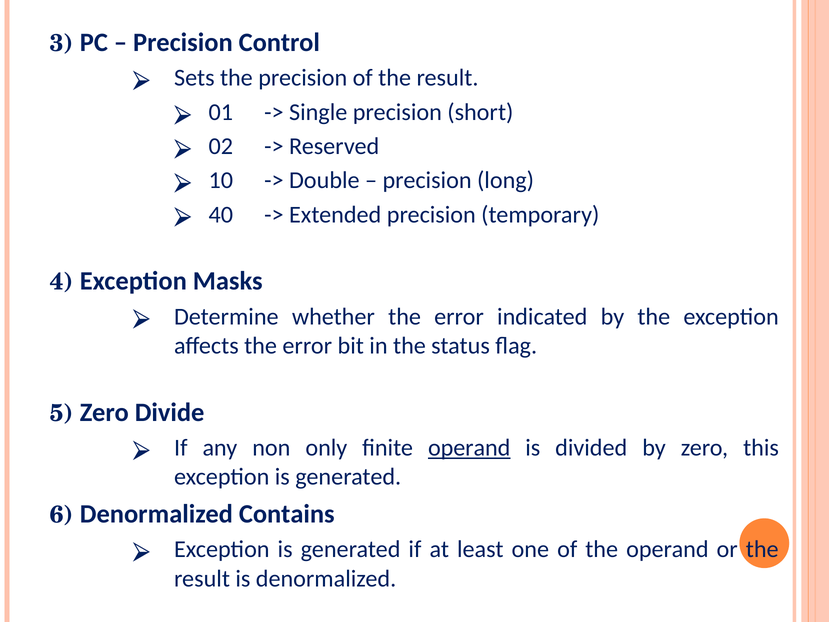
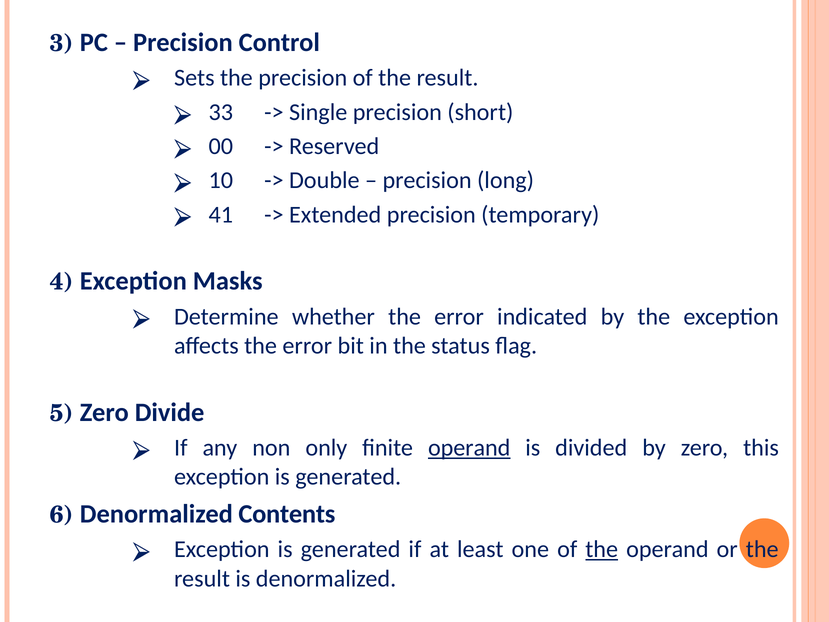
01: 01 -> 33 (221, 112)
02: 02 -> 00 (221, 146)
40: 40 -> 41 (221, 215)
Contains: Contains -> Contents (287, 514)
the underline: none -> present (602, 549)
